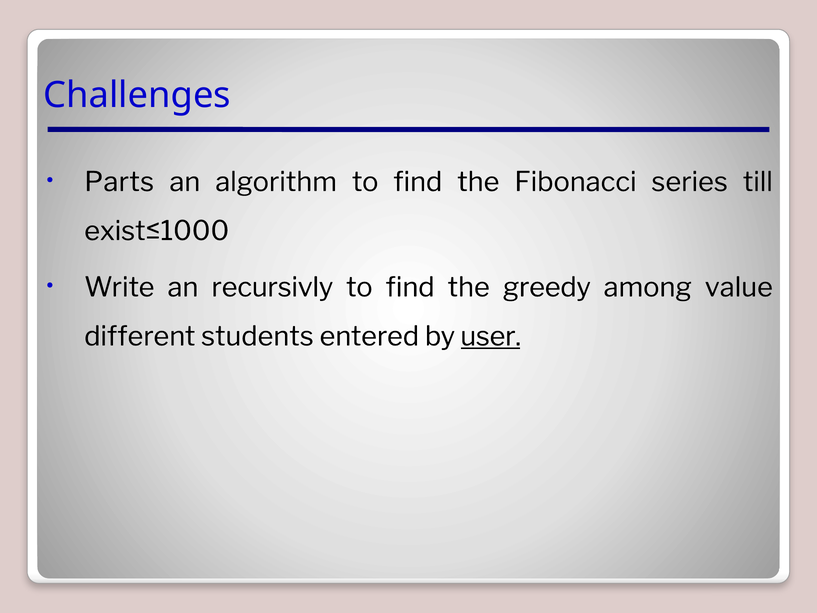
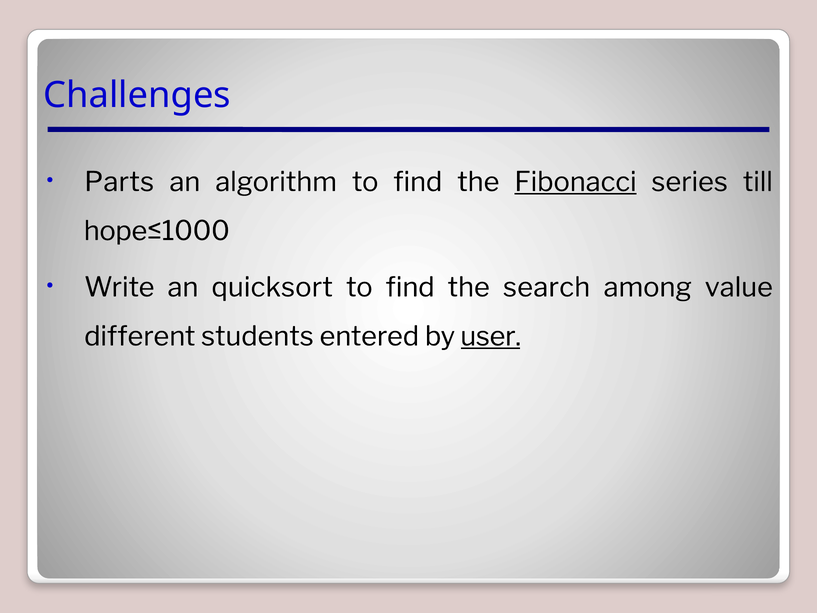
Fibonacci underline: none -> present (575, 182)
exist≤1000: exist≤1000 -> hope≤1000 (157, 231)
recursivly: recursivly -> quicksort (272, 287)
greedy: greedy -> search (547, 287)
